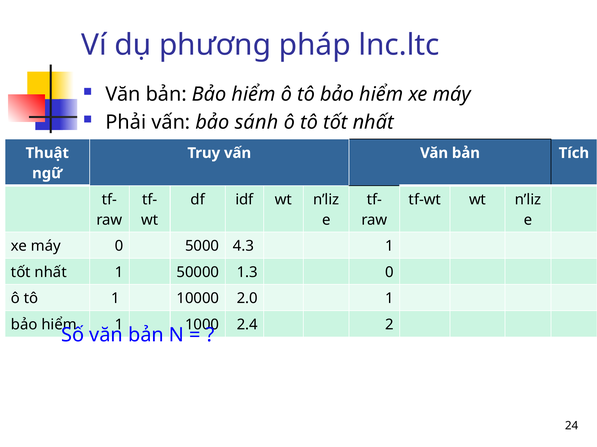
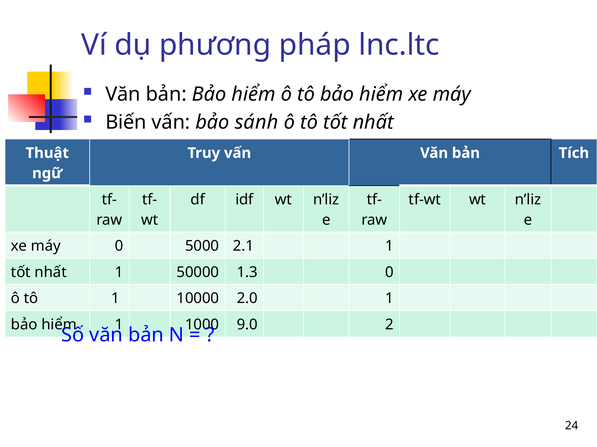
Phải: Phải -> Biến (126, 122)
4.3: 4.3 -> 2.1 (243, 246)
2.4: 2.4 -> 9.0 (247, 325)
